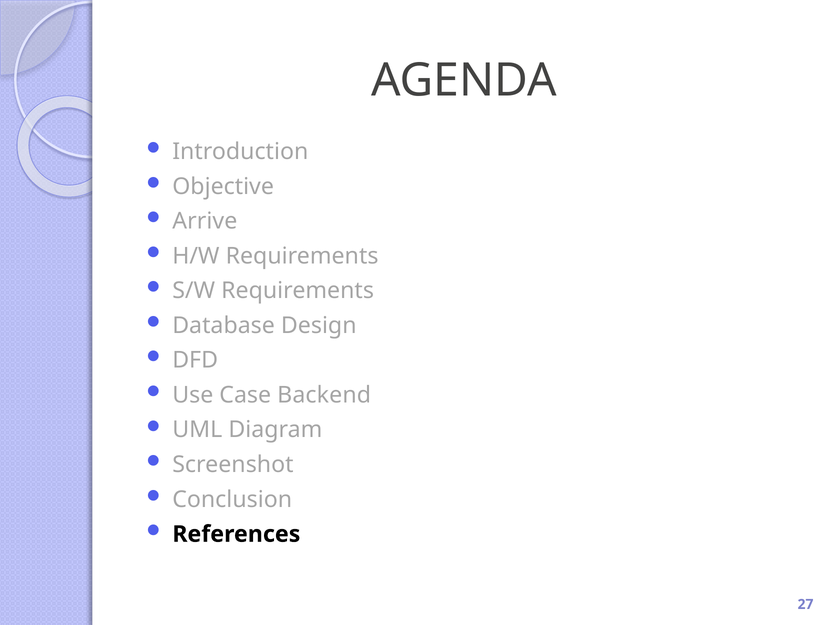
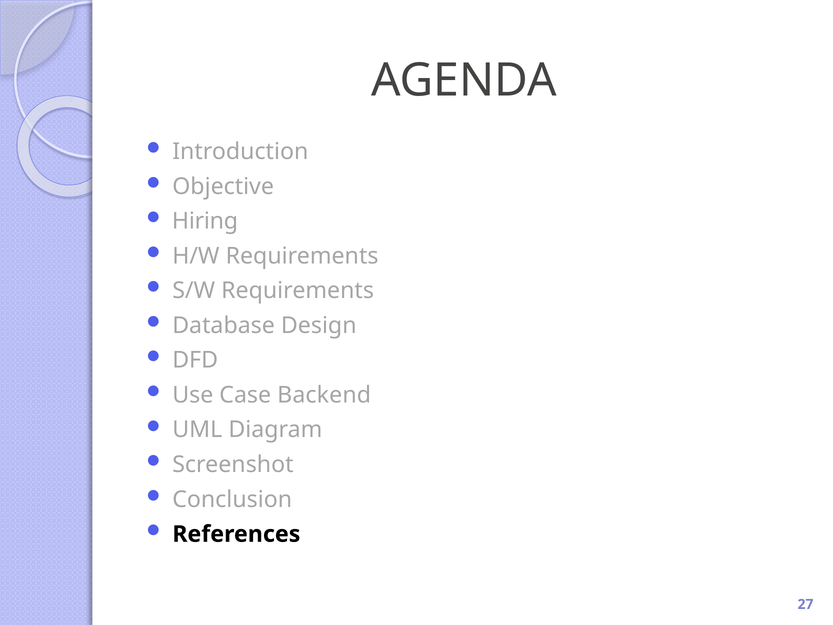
Arrive: Arrive -> Hiring (205, 221)
